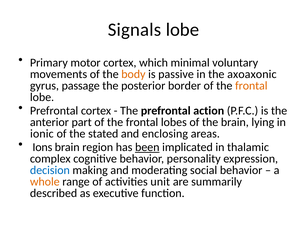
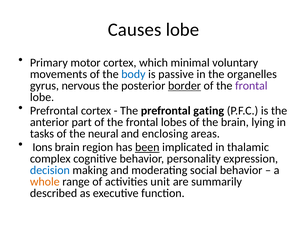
Signals: Signals -> Causes (135, 30)
body colour: orange -> blue (133, 74)
axoaxonic: axoaxonic -> organelles (252, 74)
passage: passage -> nervous (81, 86)
border underline: none -> present (184, 86)
frontal colour: orange -> purple (251, 86)
action: action -> gating (209, 111)
ionic: ionic -> tasks (42, 134)
stated: stated -> neural (103, 134)
